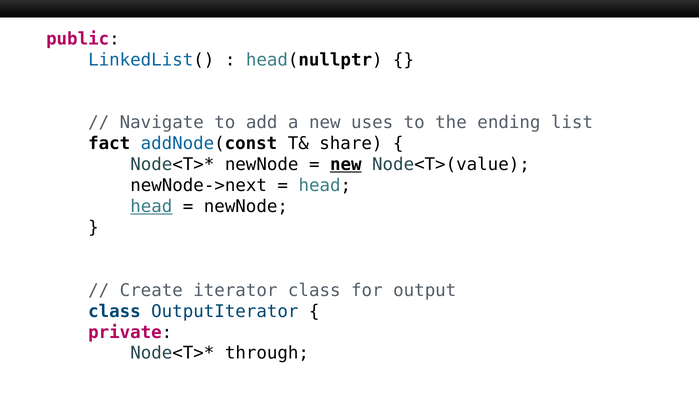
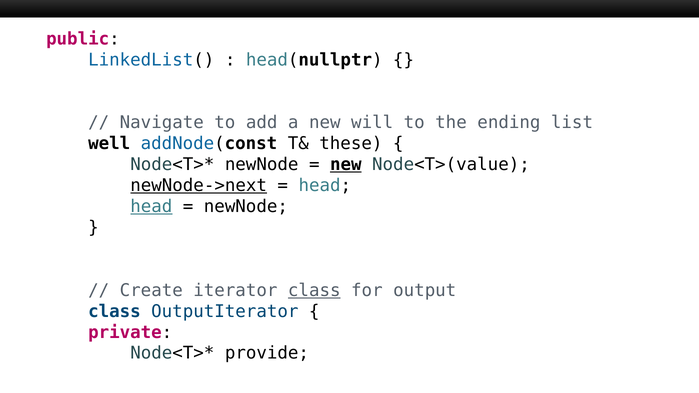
uses: uses -> will (372, 123)
fact: fact -> well (109, 144)
share: share -> these (351, 144)
newNode->next underline: none -> present (199, 186)
class underline: none -> present (314, 290)
through: through -> provide (267, 353)
